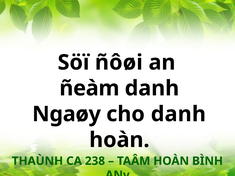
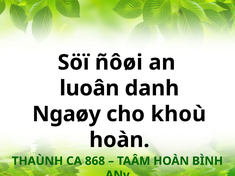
ñeàm: ñeàm -> luoân (89, 88)
cho danh: danh -> khoù (178, 114)
238: 238 -> 868 (95, 161)
